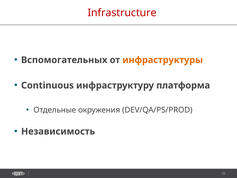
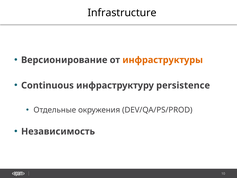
Infrastructure colour: red -> black (122, 13)
Вспомогательных: Вспомогательных -> Версионирование (64, 60)
платформа: платформа -> persistence (183, 85)
